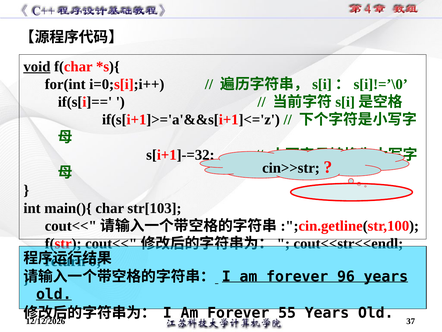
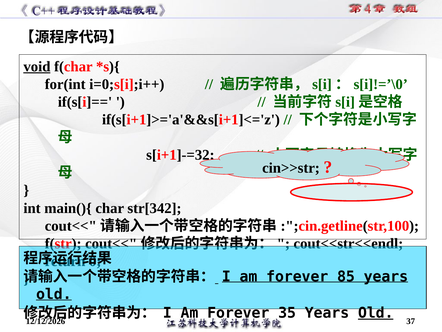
str[103: str[103 -> str[342 (154, 208)
96: 96 -> 85 (346, 276)
55: 55 -> 35 (287, 312)
Old underline: none -> present (376, 312)
